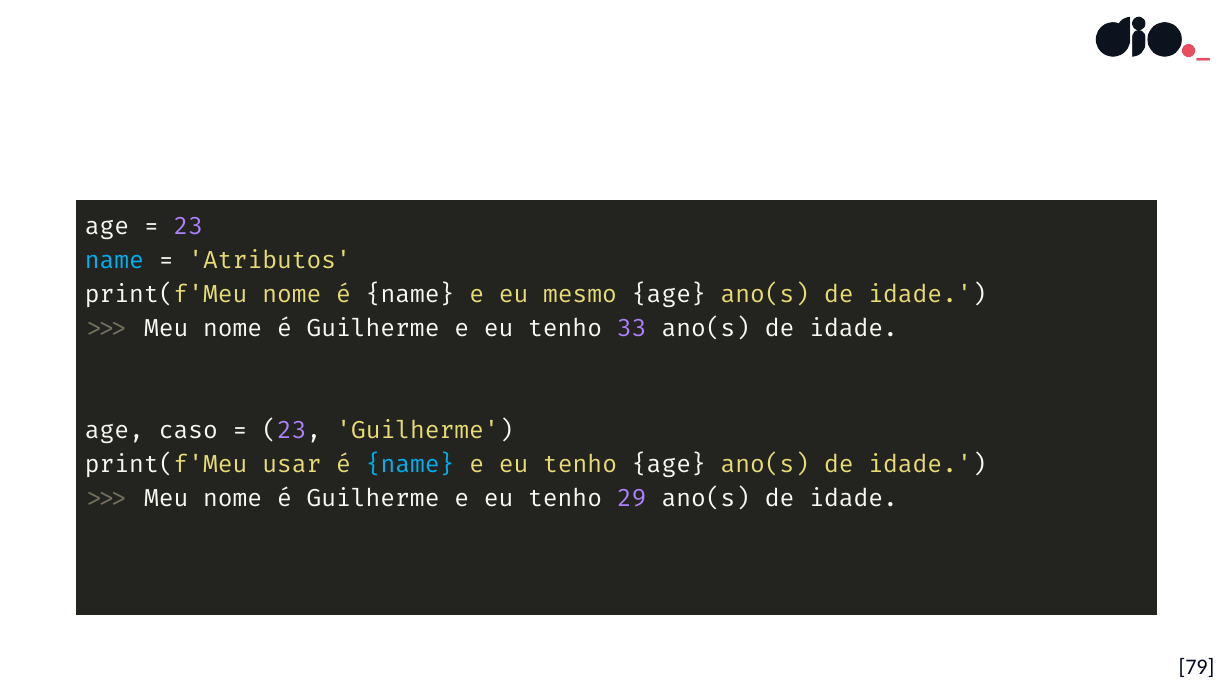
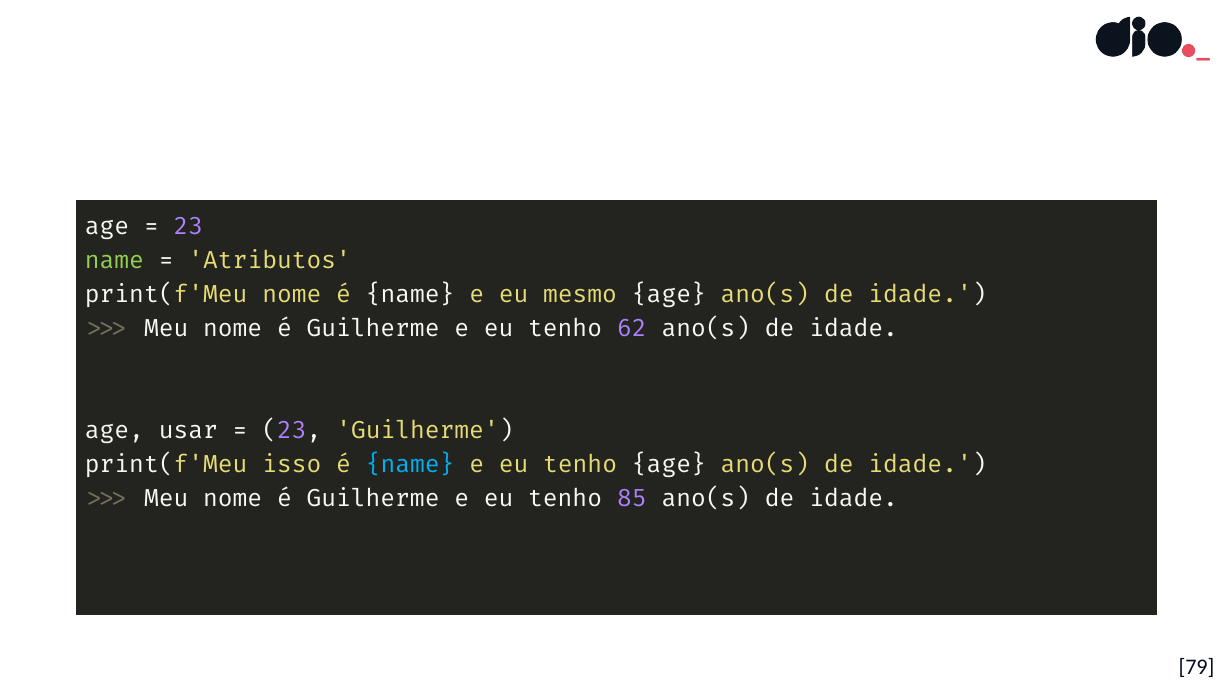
name colour: light blue -> light green (114, 261)
33: 33 -> 62 (632, 329)
caso: caso -> usar (188, 431)
usar: usar -> isso (292, 465)
29: 29 -> 85 (632, 499)
